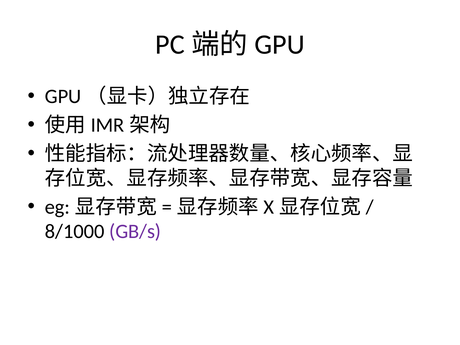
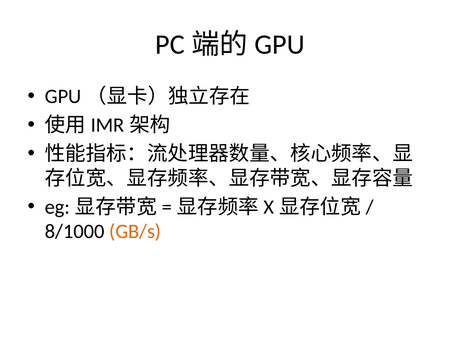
GB/s colour: purple -> orange (135, 231)
